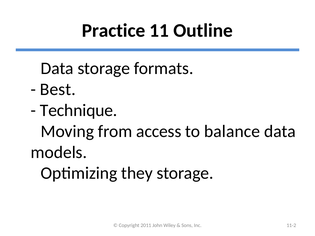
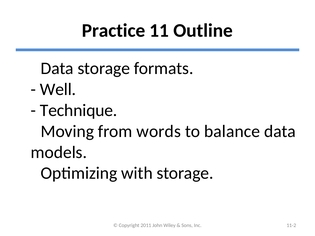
Best: Best -> Well (58, 89)
access: access -> words (159, 131)
they: they -> with (137, 173)
